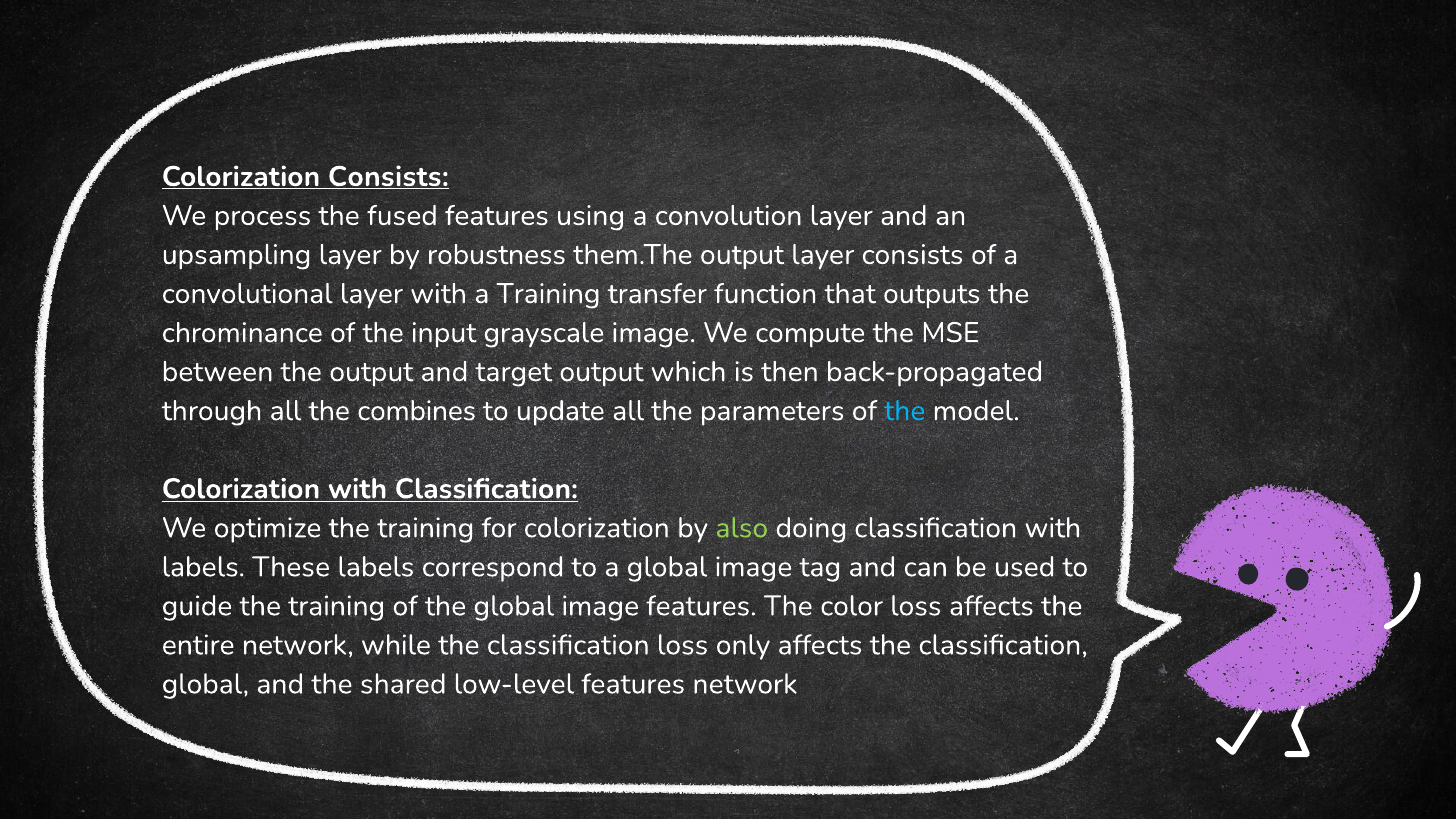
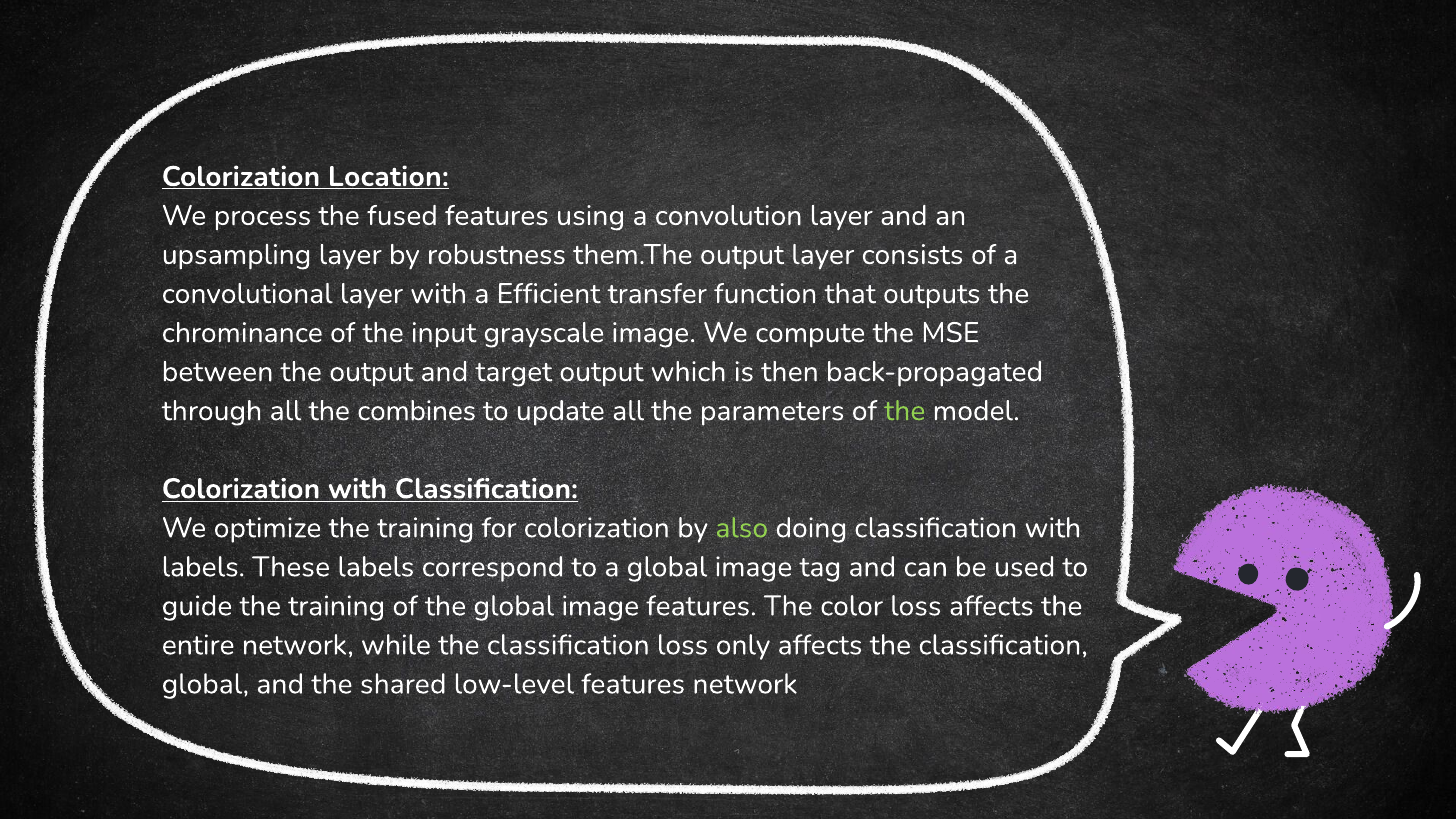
Colorization Consists: Consists -> Location (388, 177)
a Training: Training -> Efficient (548, 294)
the colour: light blue -> light green (905, 411)
